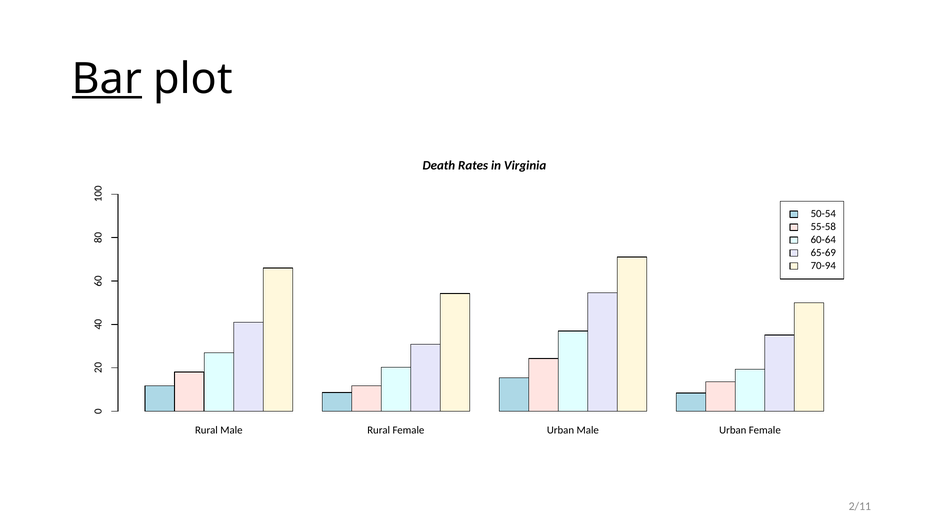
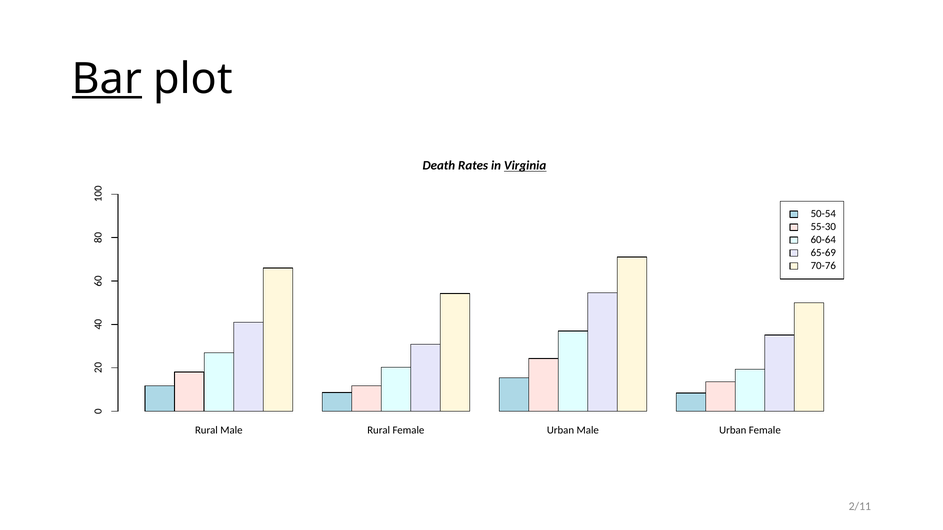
Virginia underline: none -> present (525, 166)
55-58: 55-58 -> 55-30 (823, 227)
70-94: 70-94 -> 70-76 (823, 266)
